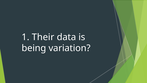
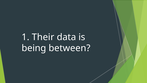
variation: variation -> between (69, 48)
